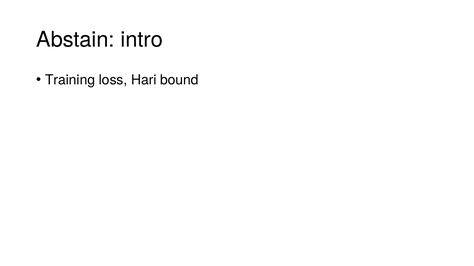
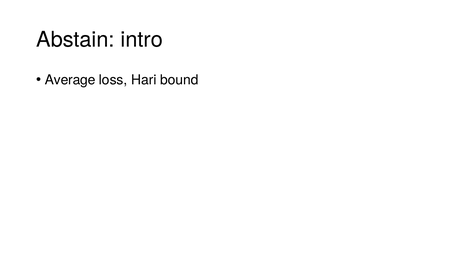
Training: Training -> Average (70, 80)
